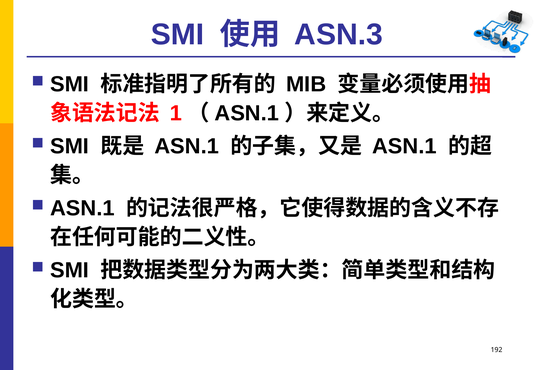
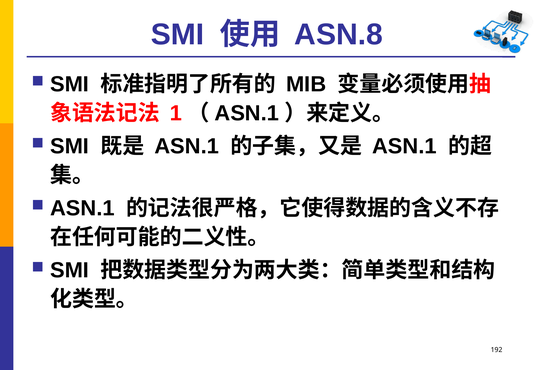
ASN.3: ASN.3 -> ASN.8 (339, 34)
